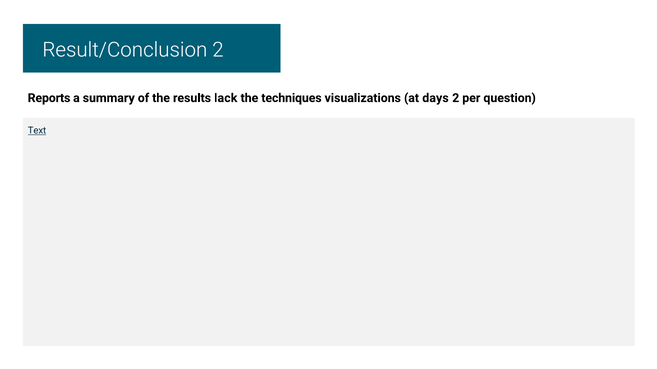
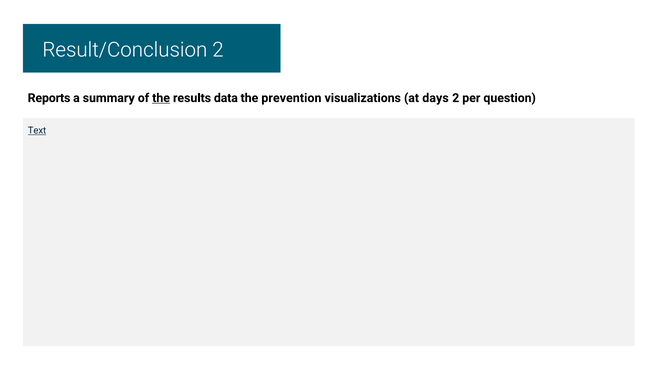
the underline: none -> present (161, 98)
lack: lack -> data (226, 98)
techniques: techniques -> prevention (291, 98)
